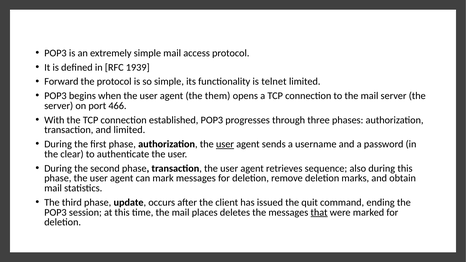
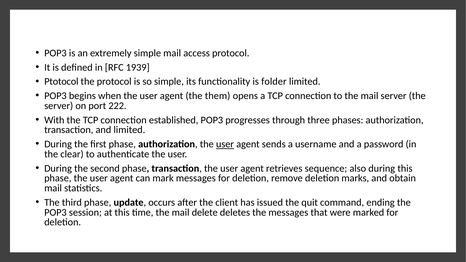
Forward: Forward -> Ptotocol (61, 82)
telnet: telnet -> folder (274, 82)
466: 466 -> 222 (117, 106)
places: places -> delete (205, 212)
that underline: present -> none (319, 212)
